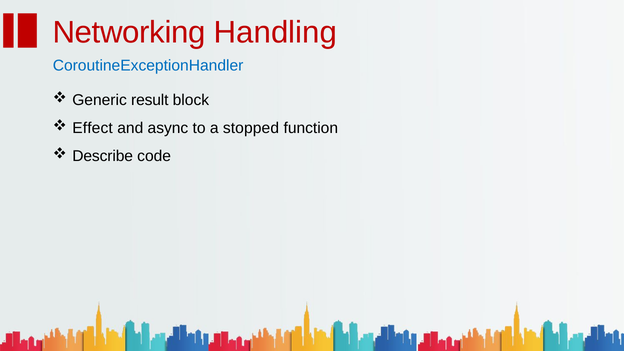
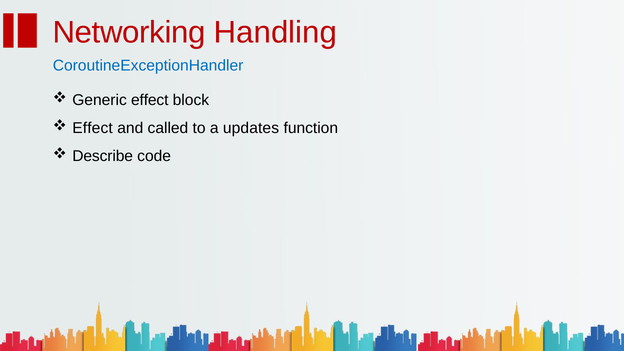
Generic result: result -> effect (150, 100)
async: async -> called (168, 128)
stopped: stopped -> updates (251, 128)
